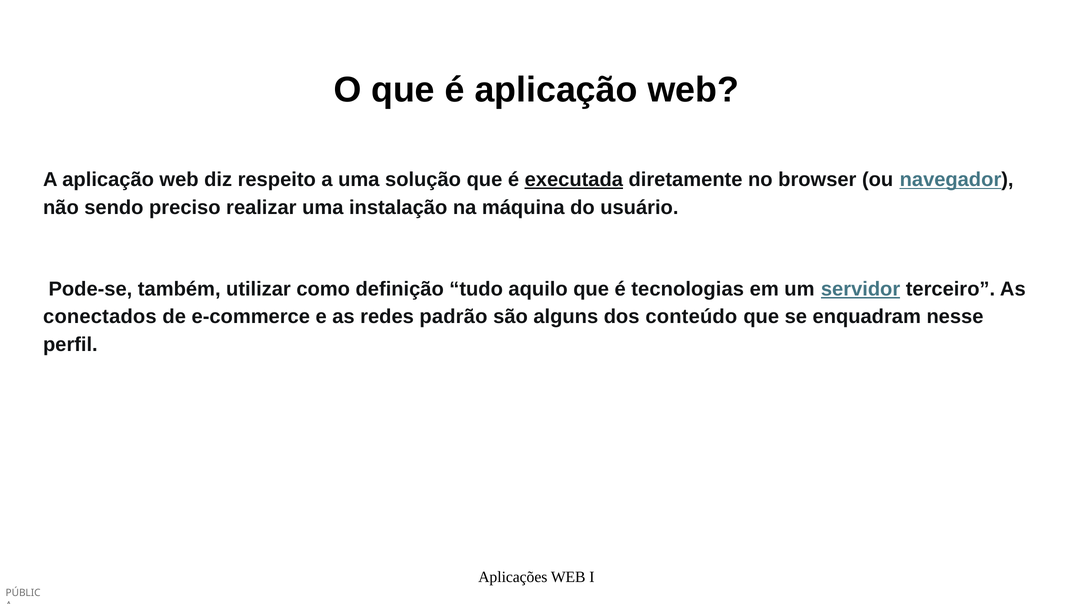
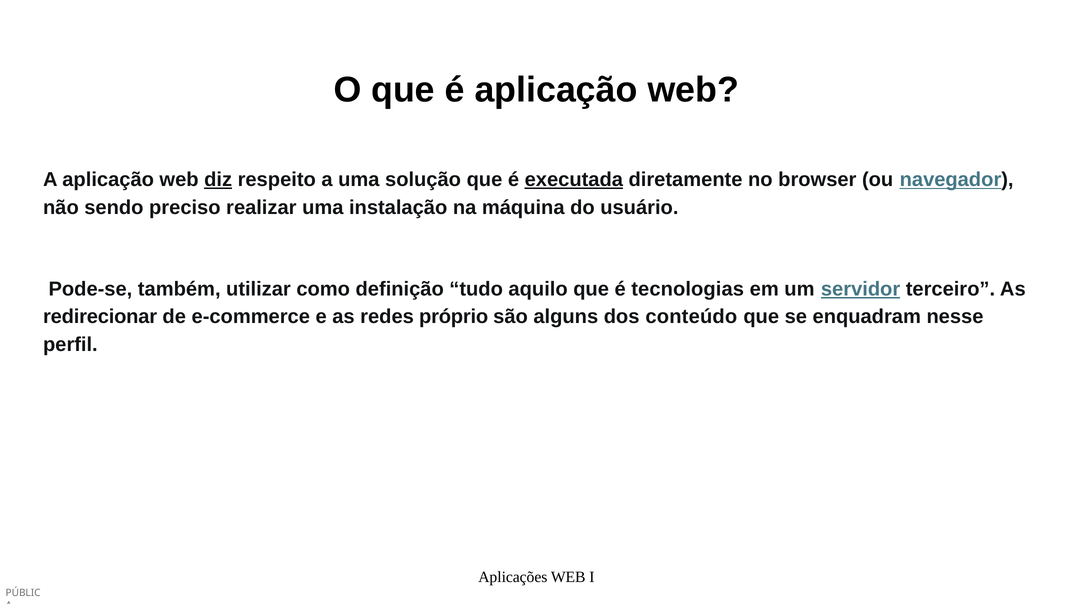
diz underline: none -> present (218, 179)
conectados: conectados -> redirecionar (100, 316)
padrão: padrão -> próprio (454, 316)
